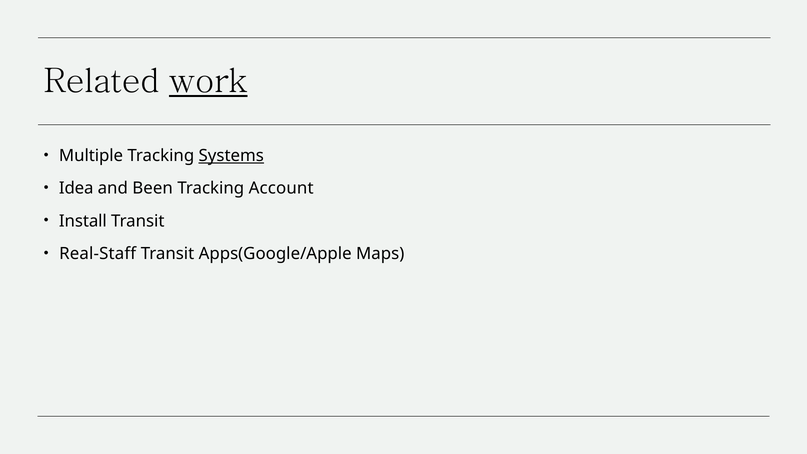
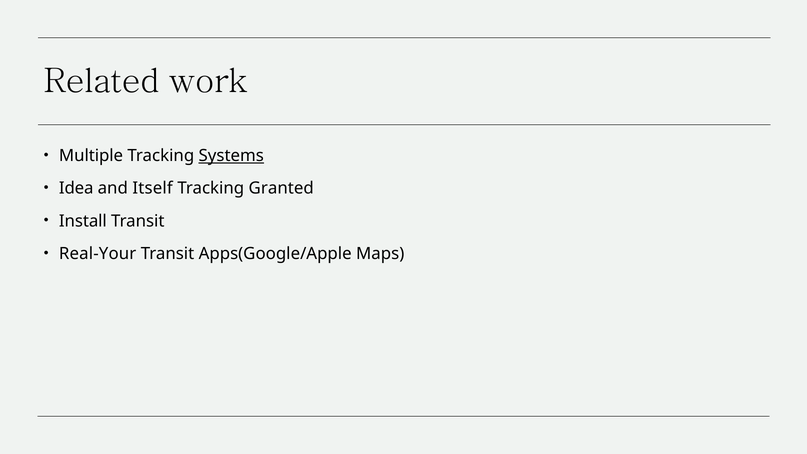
work underline: present -> none (208, 81)
Been: Been -> Itself (153, 188)
Account: Account -> Granted (281, 188)
Real-Staff: Real-Staff -> Real-Your (98, 254)
